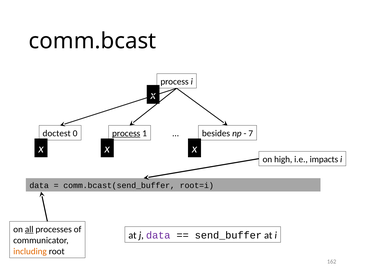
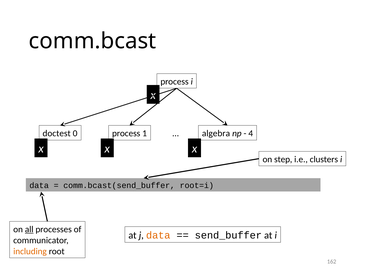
process underline: present -> none (126, 133)
besides: besides -> algebra (216, 133)
7: 7 -> 4 (251, 133)
high: high -> step (283, 159)
impacts: impacts -> clusters (324, 159)
data colour: purple -> orange (158, 235)
